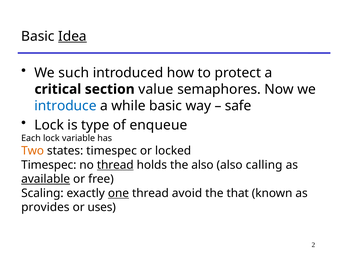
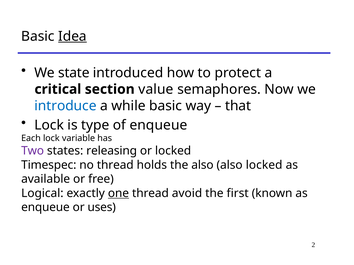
such: such -> state (74, 73)
safe: safe -> that (238, 106)
Two colour: orange -> purple (33, 151)
states timespec: timespec -> releasing (112, 151)
thread underline: present -> none (115, 165)
also calling: calling -> locked (264, 165)
available underline: present -> none (46, 179)
Scaling: Scaling -> Logical (42, 194)
that: that -> first (238, 194)
provides: provides -> enqueue (45, 208)
